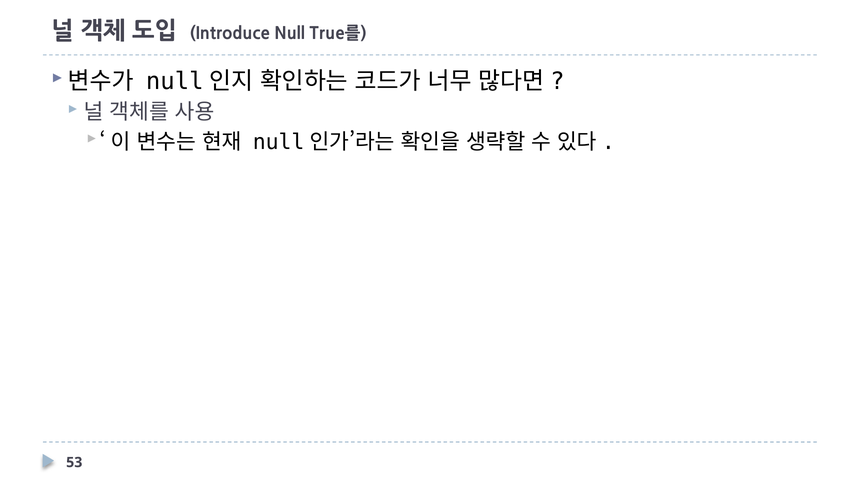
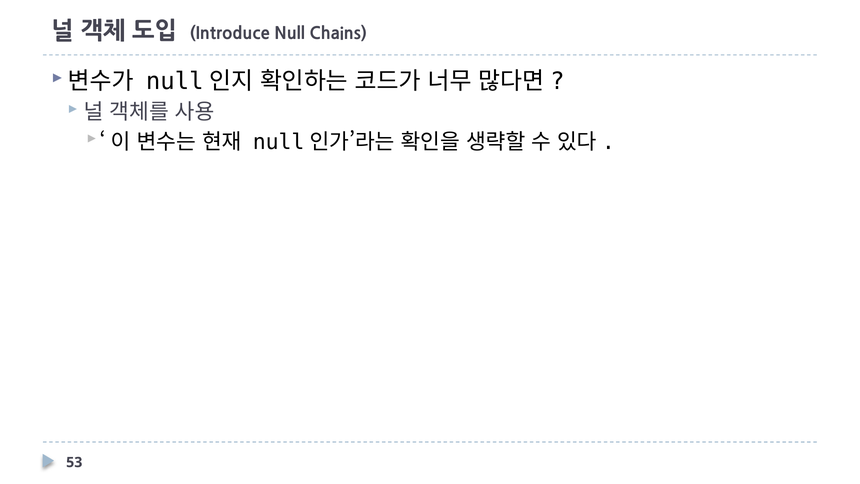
True를: True를 -> Chains (338, 34)
